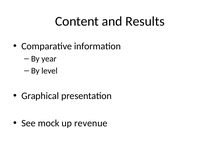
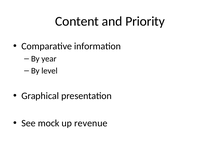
Results: Results -> Priority (145, 21)
